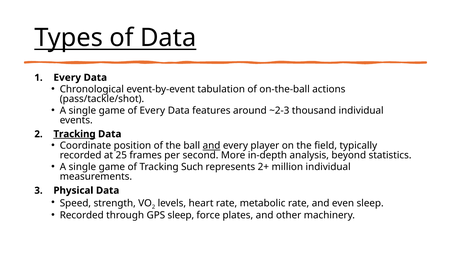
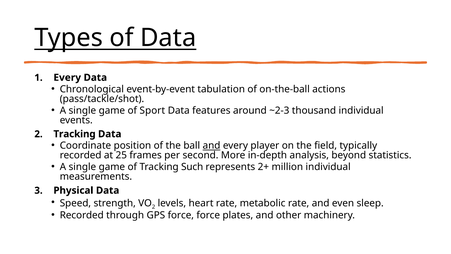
of Every: Every -> Sport (152, 110)
Tracking underline: present -> none (74, 134)
GPS sleep: sleep -> force (181, 215)
